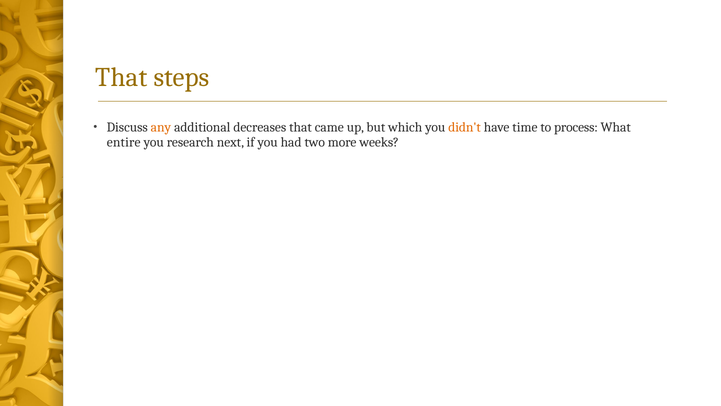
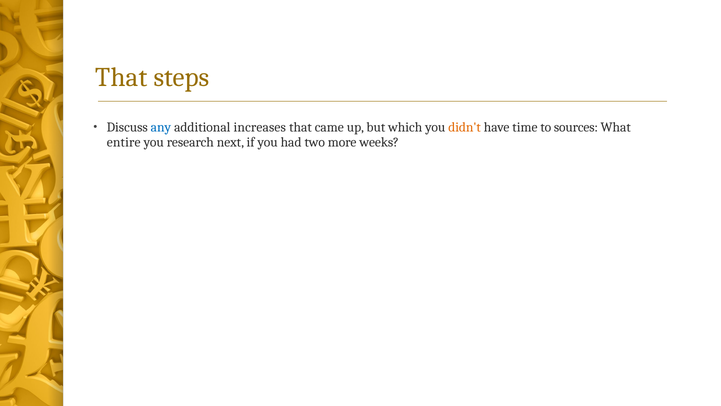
any colour: orange -> blue (161, 127)
decreases: decreases -> increases (260, 127)
process: process -> sources (576, 127)
